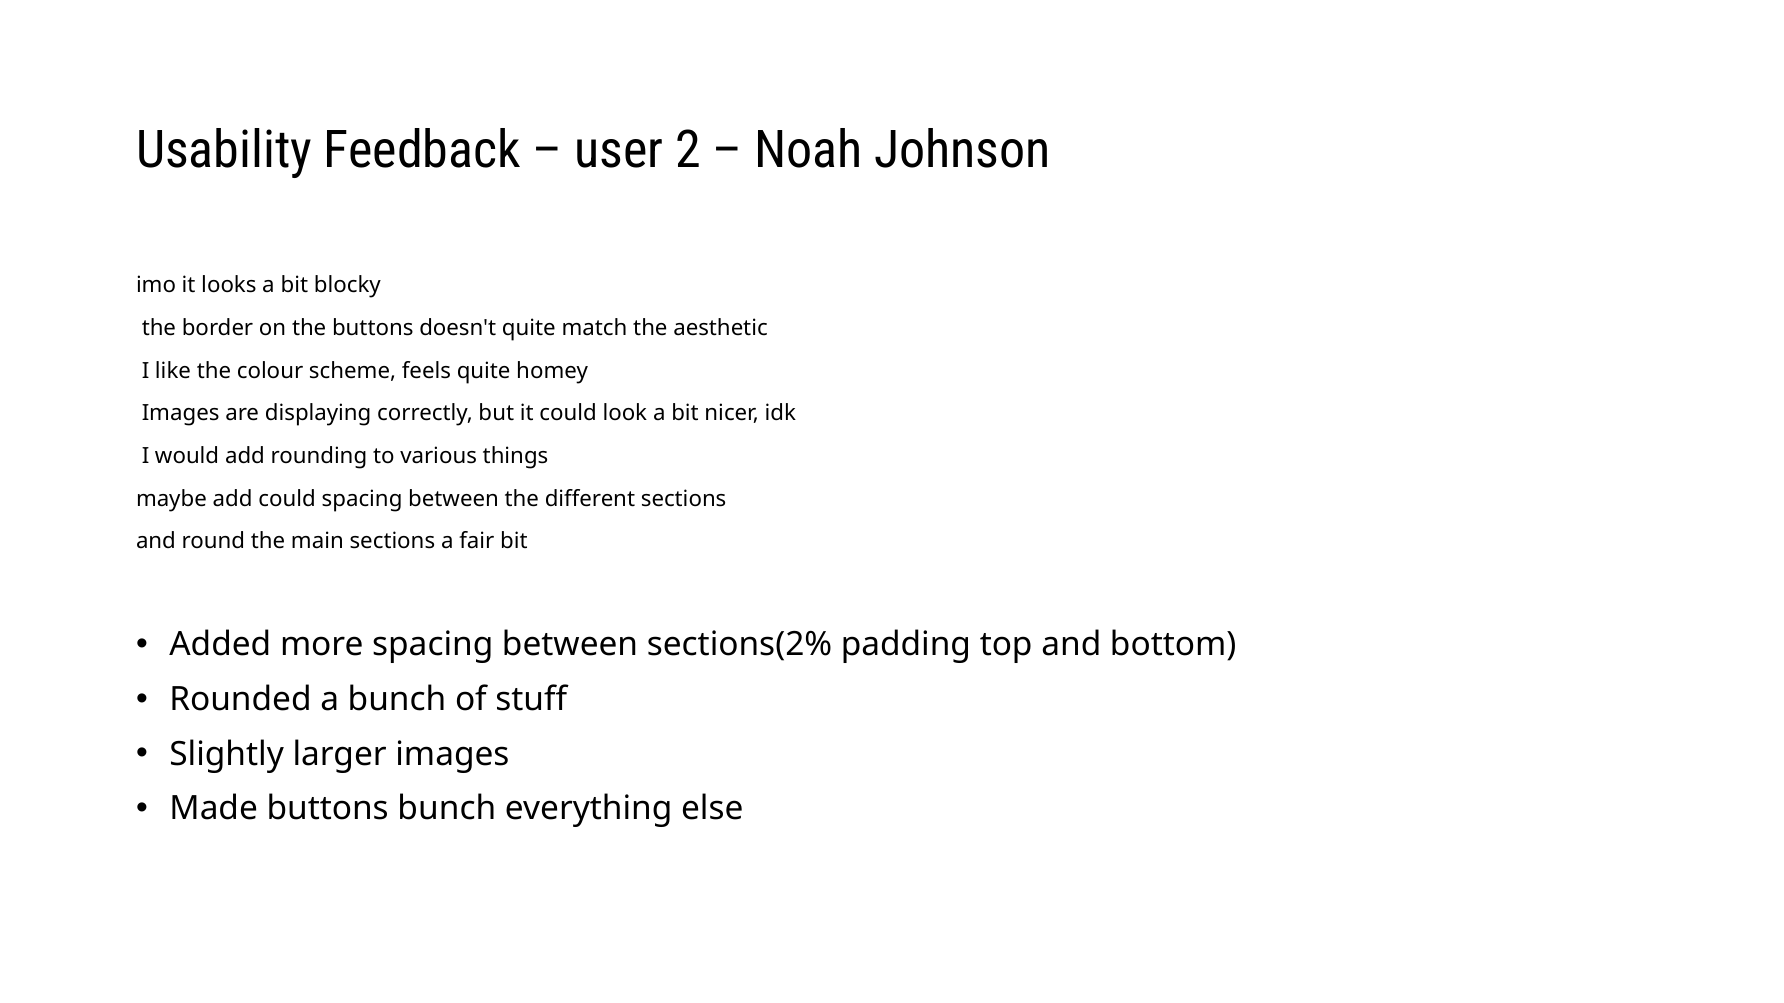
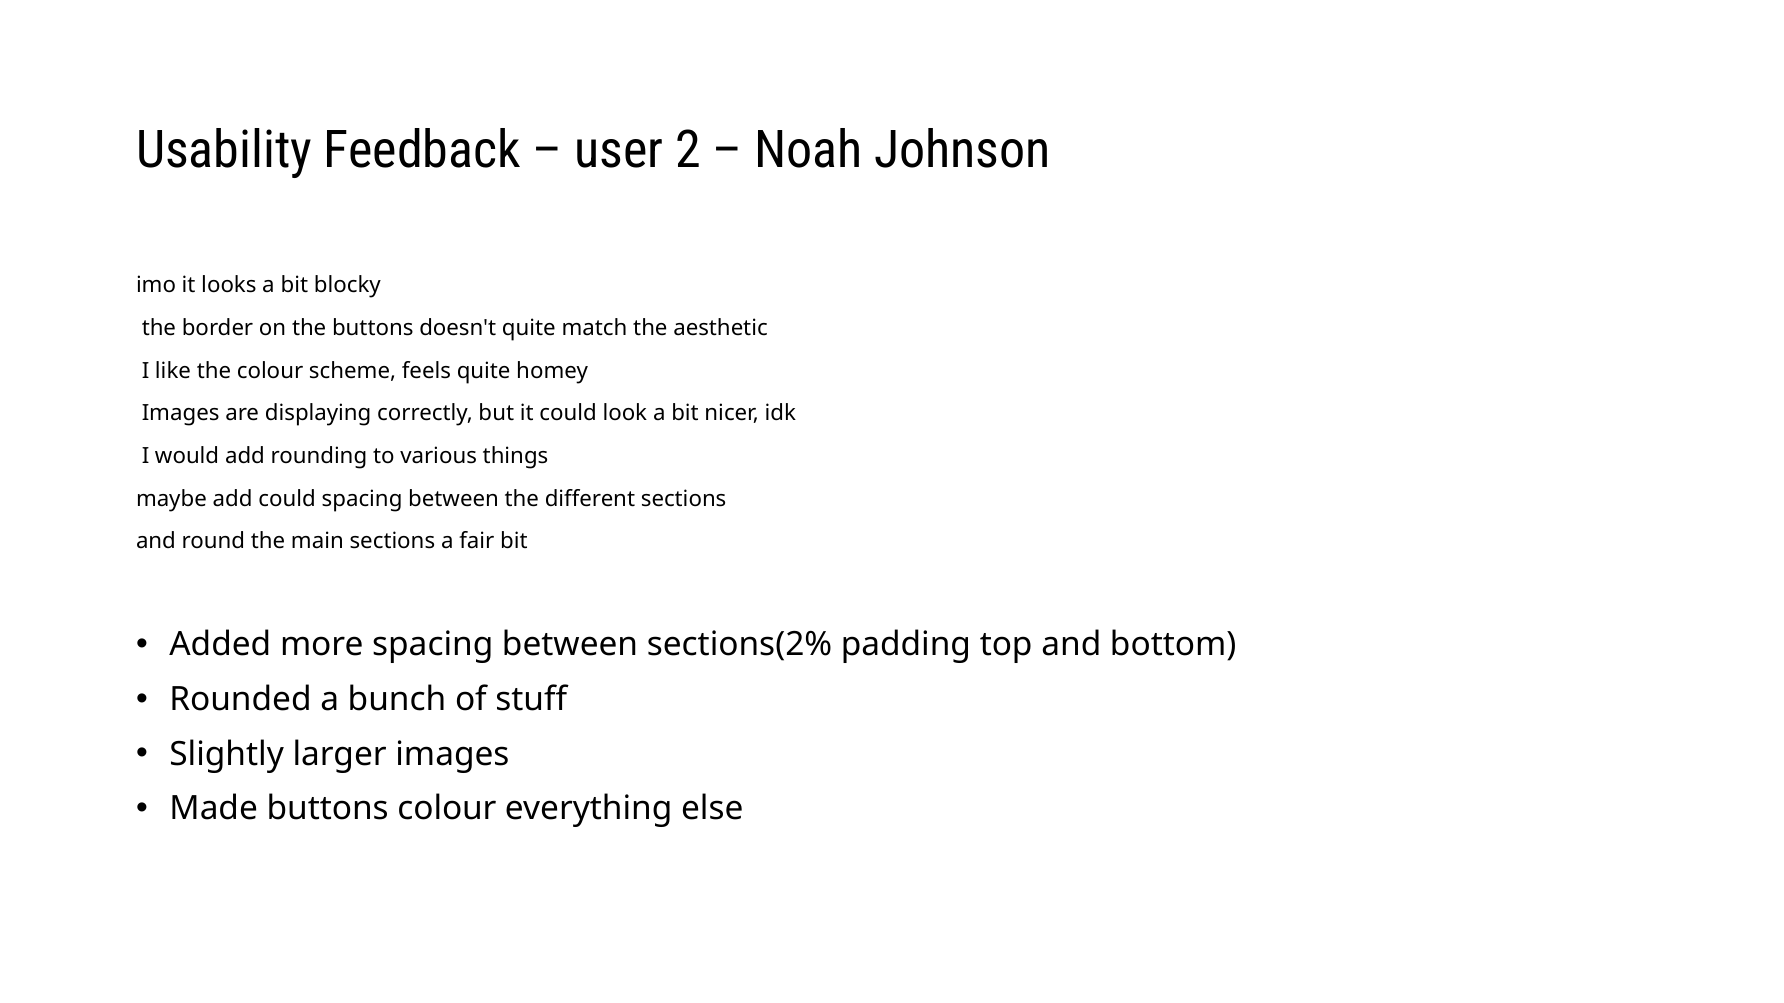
buttons bunch: bunch -> colour (447, 809)
